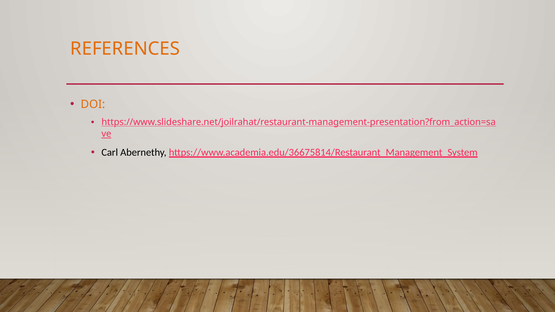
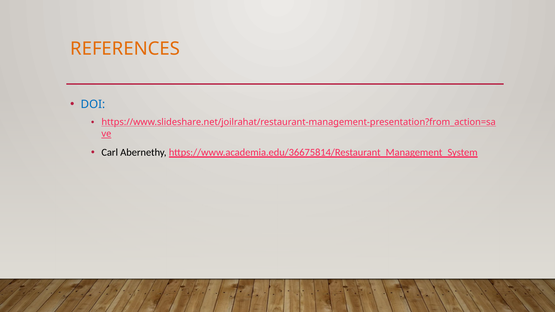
DOI colour: orange -> blue (93, 104)
